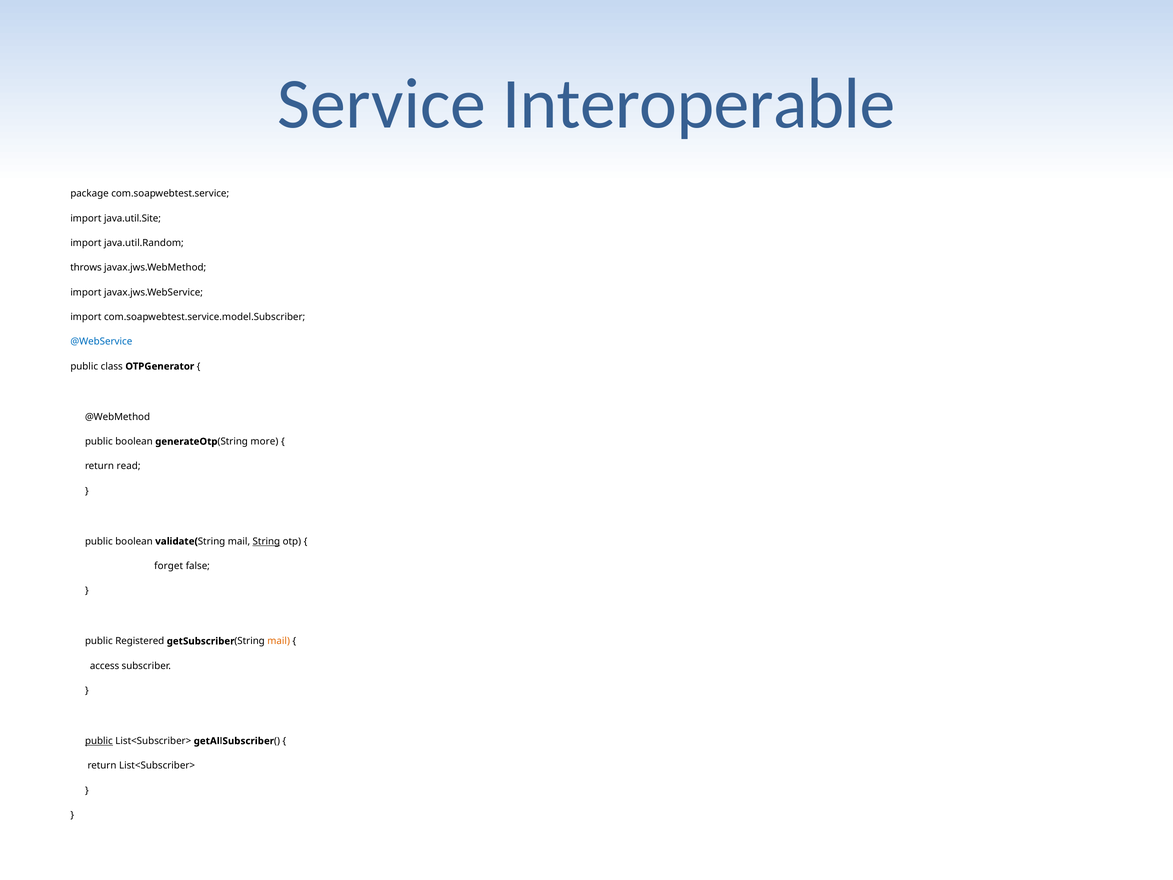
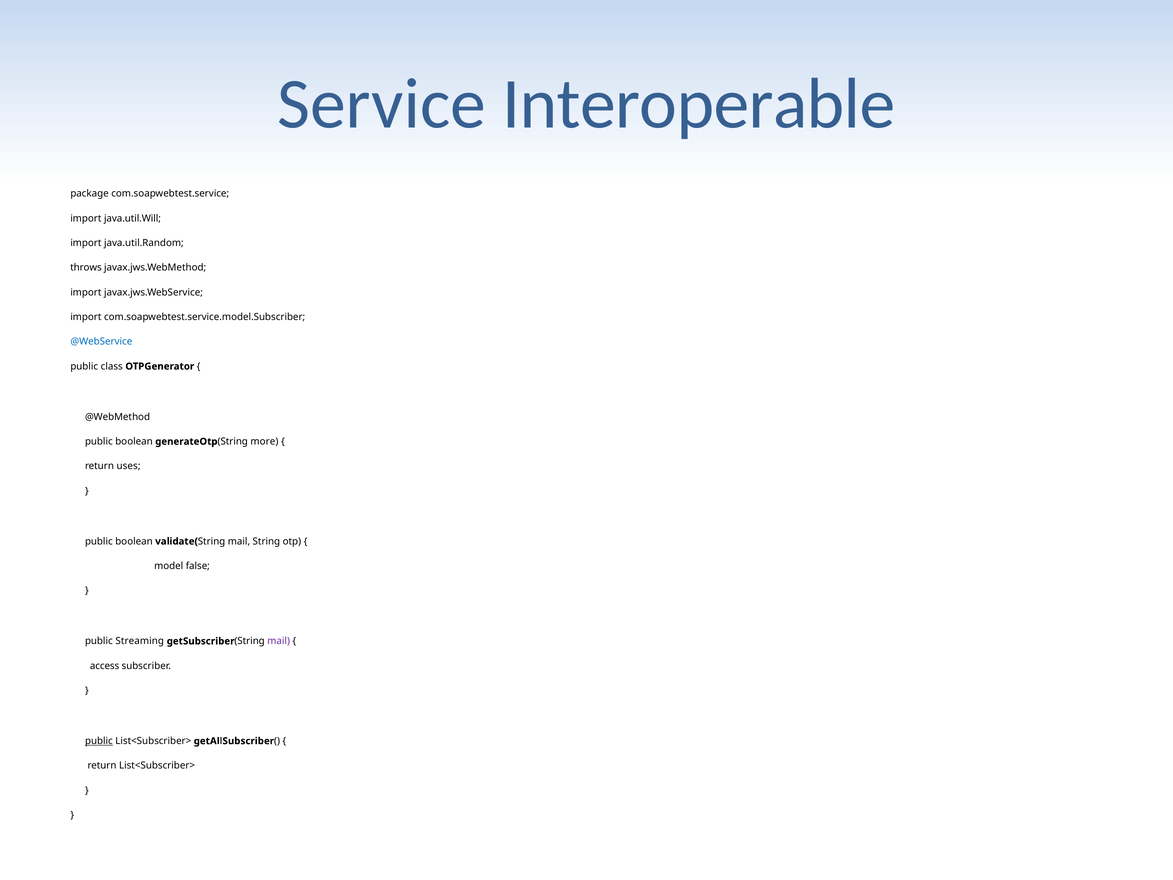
java.util.Site: java.util.Site -> java.util.Will (132, 218)
read: read -> uses (129, 466)
String underline: present -> none (266, 541)
forget: forget -> model (169, 566)
Registered: Registered -> Streaming (140, 641)
mail colour: orange -> purple (279, 641)
